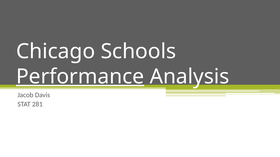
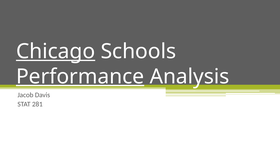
Chicago underline: none -> present (56, 52)
